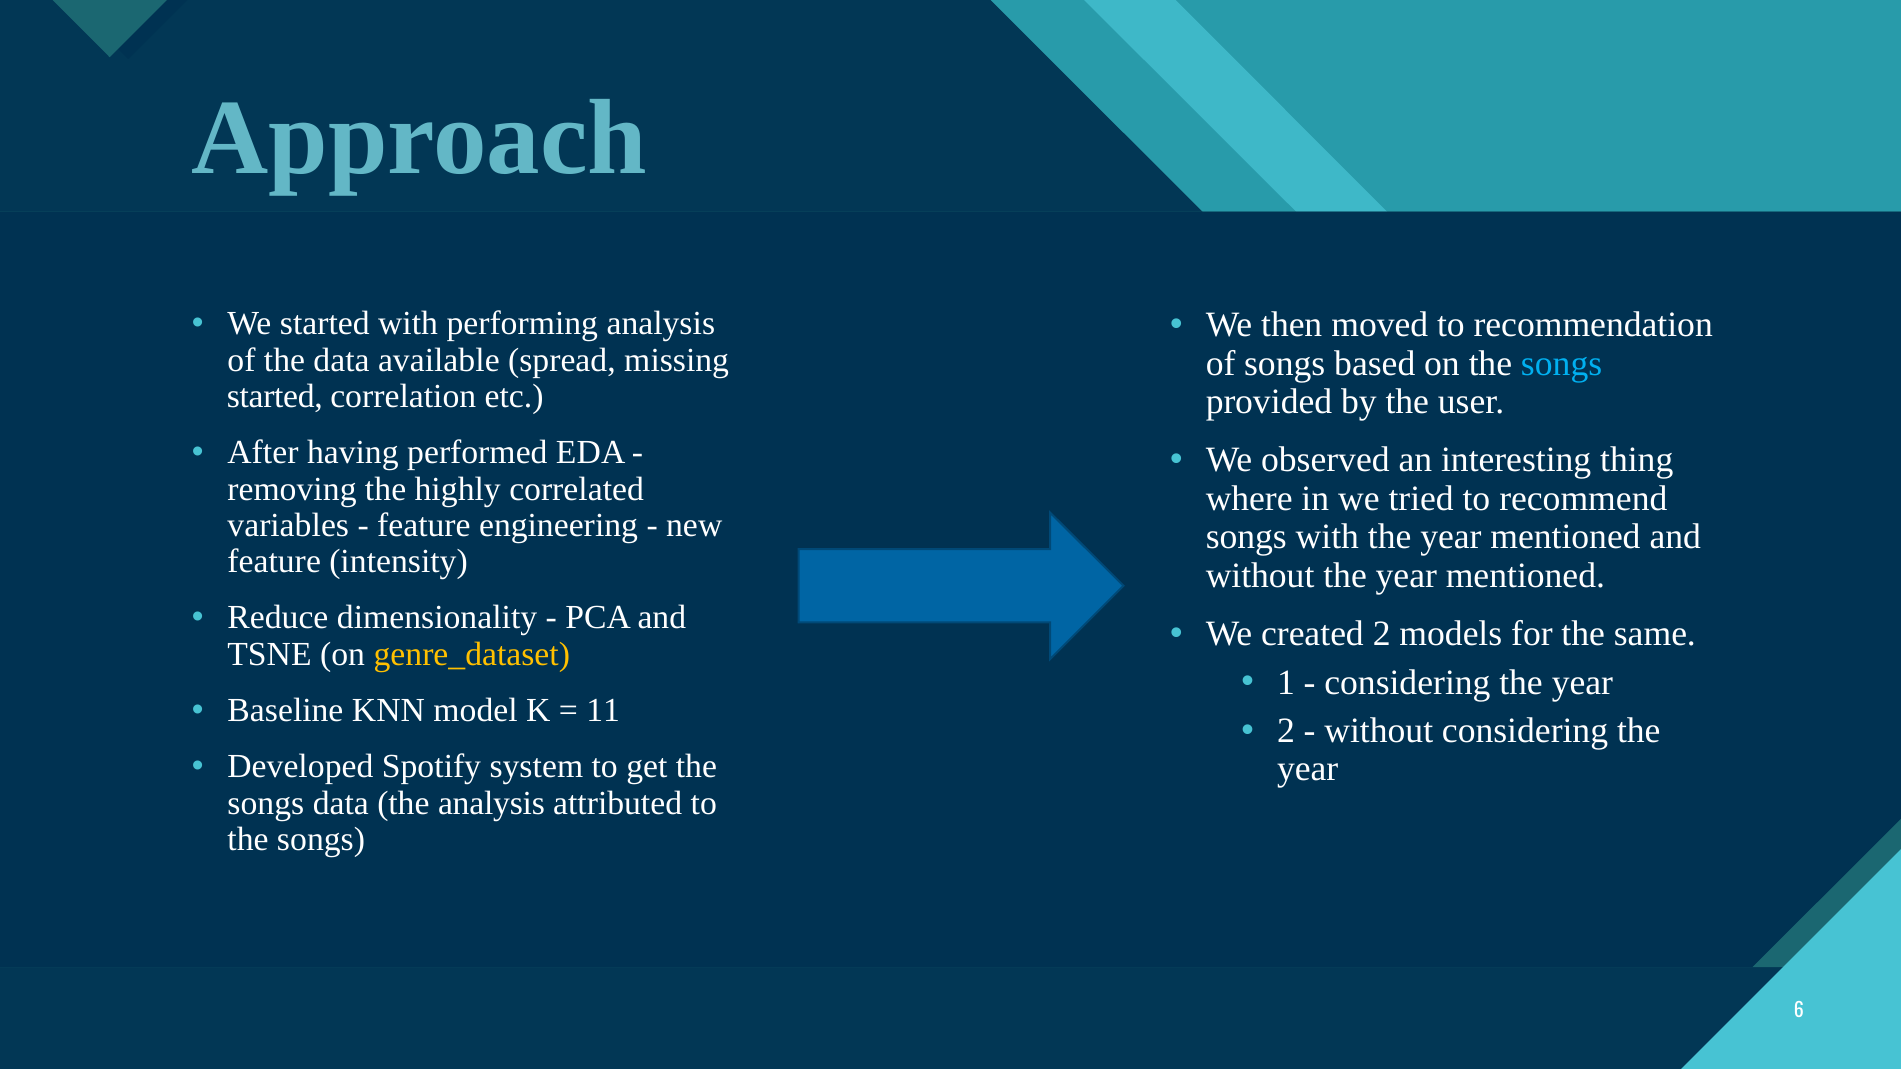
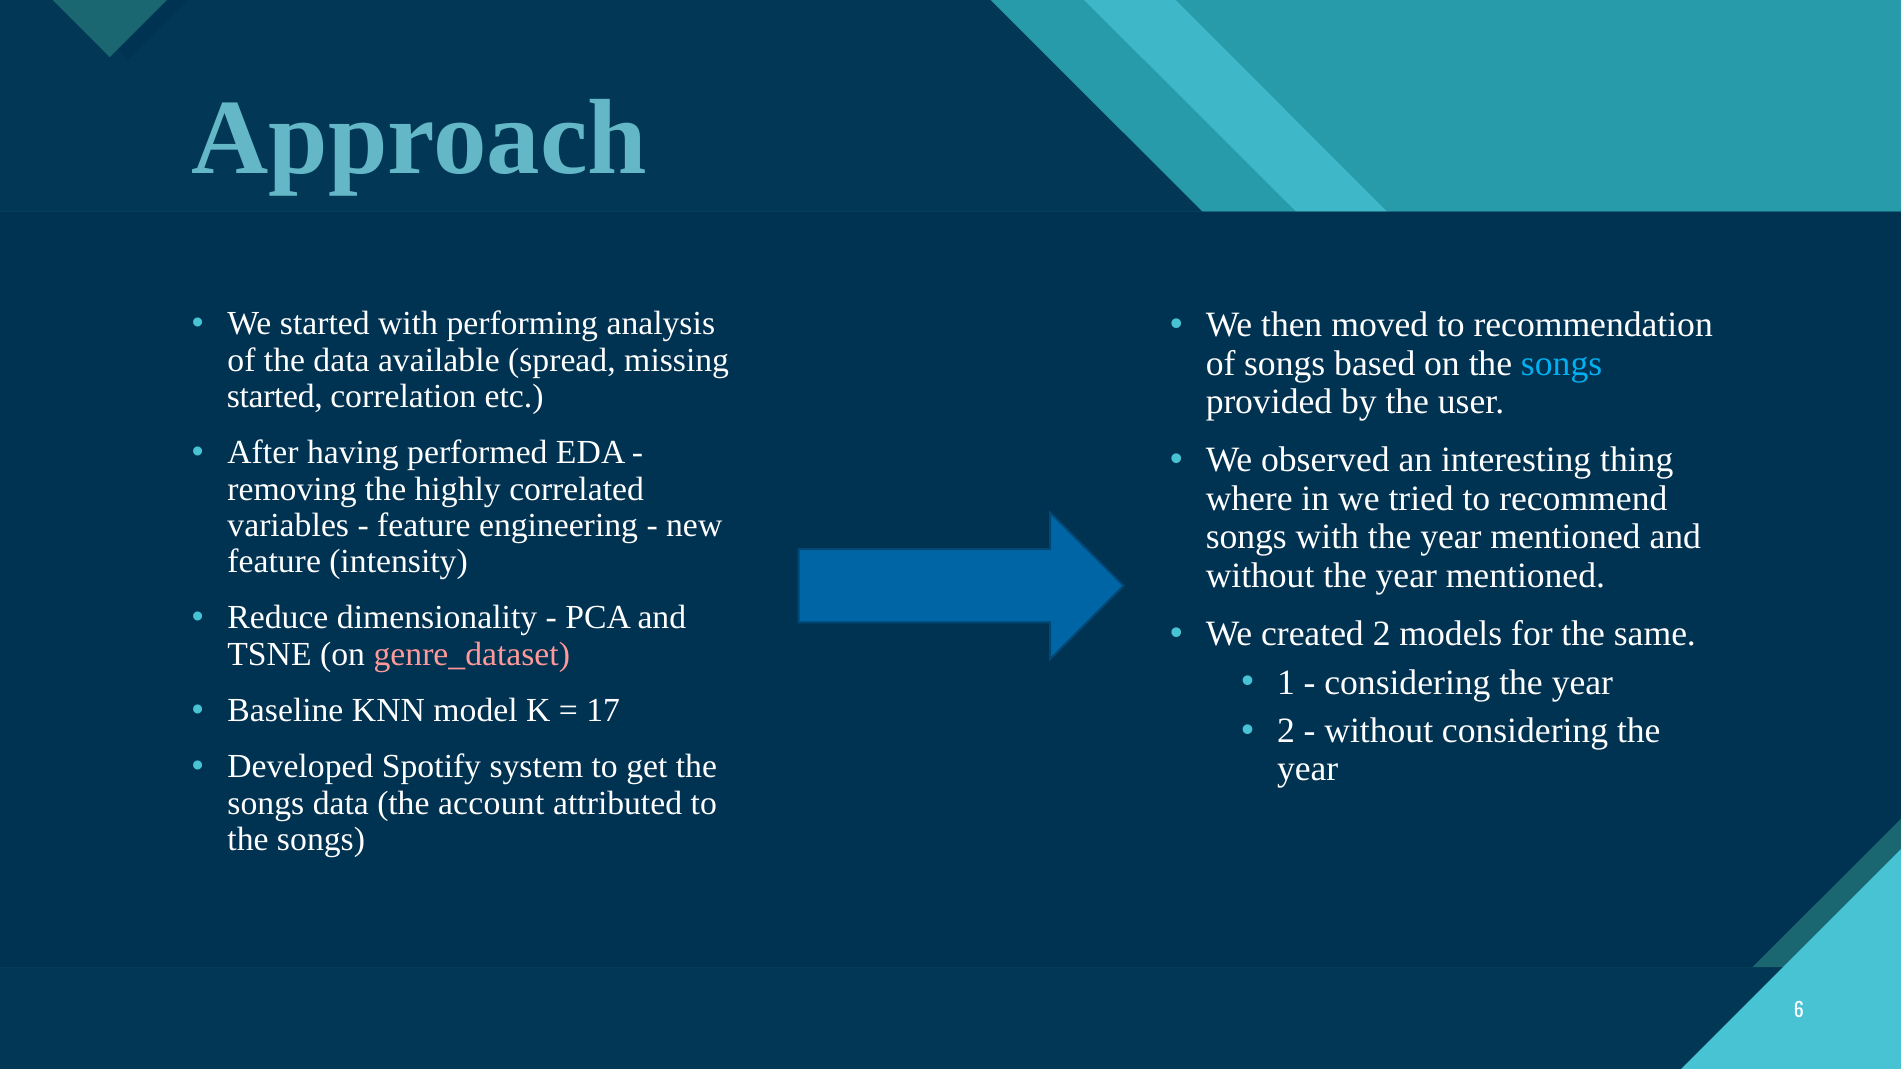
genre_dataset colour: yellow -> pink (472, 654)
11: 11 -> 17 (603, 711)
the analysis: analysis -> account (491, 803)
